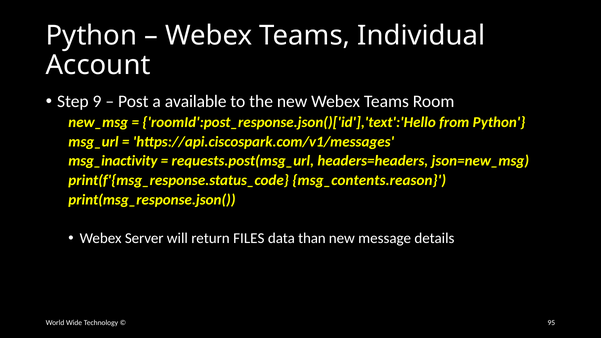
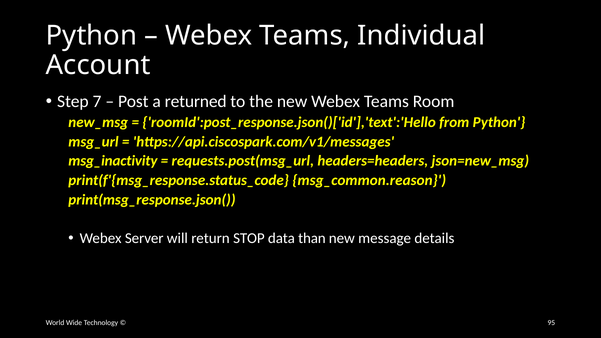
9: 9 -> 7 (97, 102)
available: available -> returned (196, 102)
msg_contents.reason: msg_contents.reason -> msg_common.reason (369, 180)
FILES: FILES -> STOP (249, 238)
